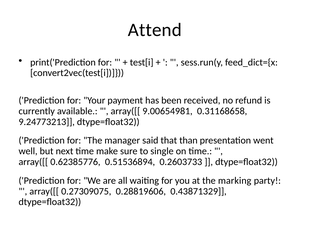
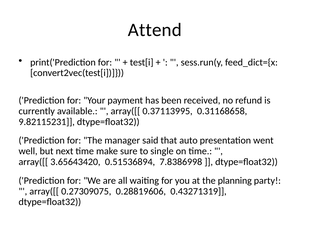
9.00654981: 9.00654981 -> 0.37113995 (168, 111)
9.24773213: 9.24773213 -> 9.82115231 (47, 122)
than: than -> auto (188, 141)
0.62385776: 0.62385776 -> 3.65643420 (75, 162)
0.2603733: 0.2603733 -> 7.8386998 (181, 162)
marking: marking -> planning (235, 181)
0.43871329: 0.43871329 -> 0.43271319 (198, 192)
